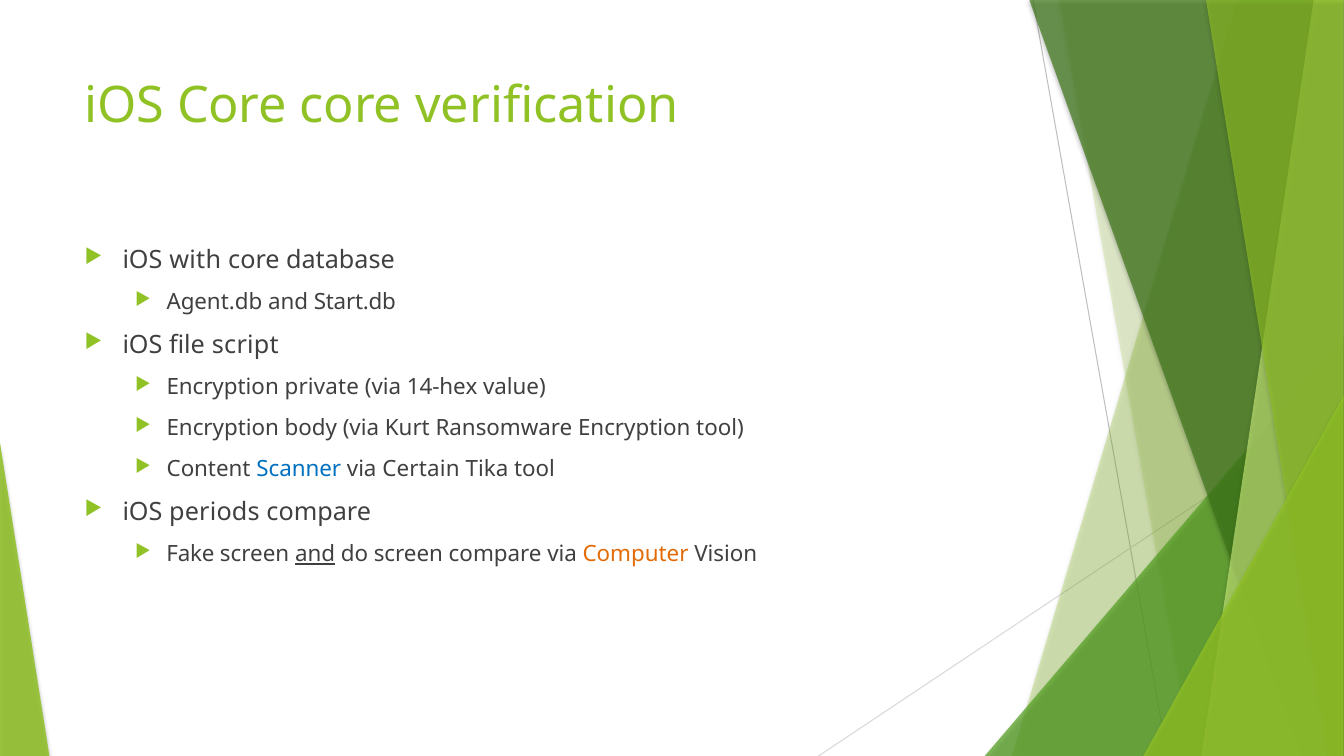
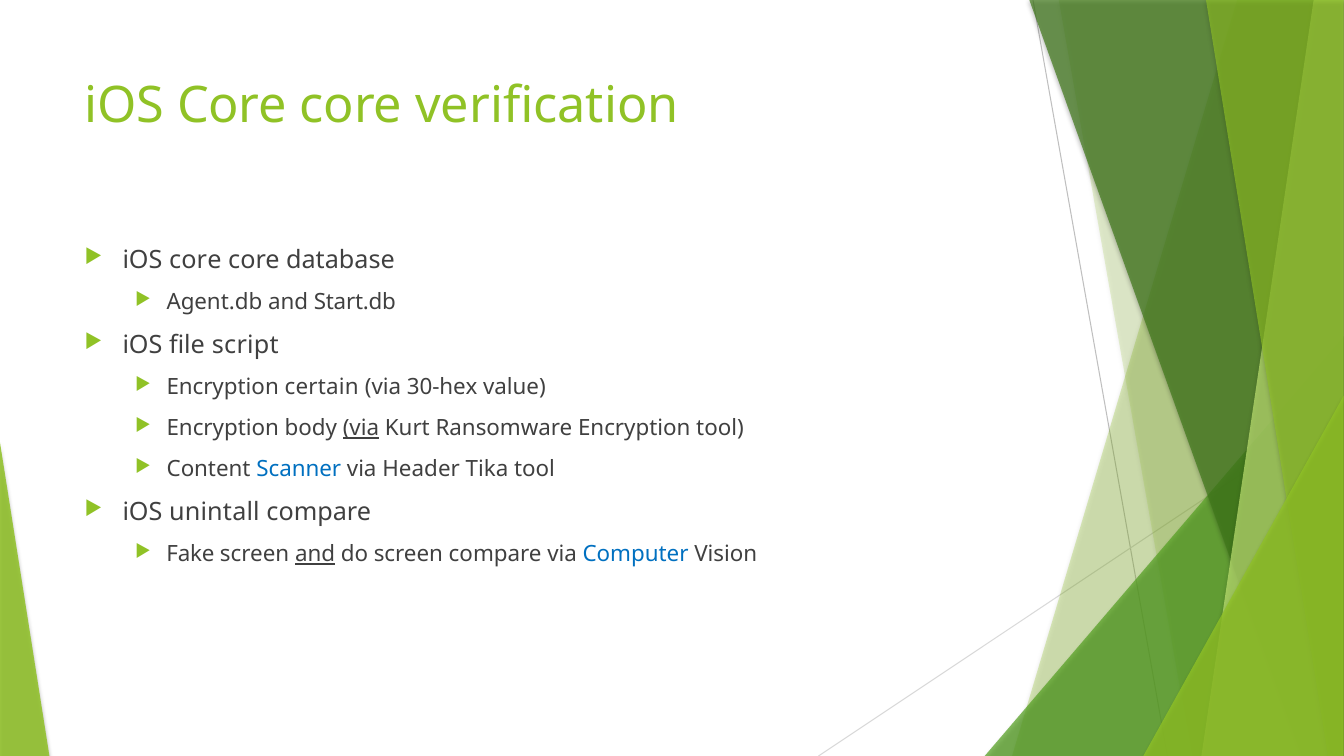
with: with -> core (195, 260)
private: private -> certain (322, 388)
14-hex: 14-hex -> 30-hex (442, 388)
via underline: none -> present (361, 428)
Certain: Certain -> Header (421, 469)
periods: periods -> unintall (214, 512)
Computer colour: orange -> blue (636, 554)
